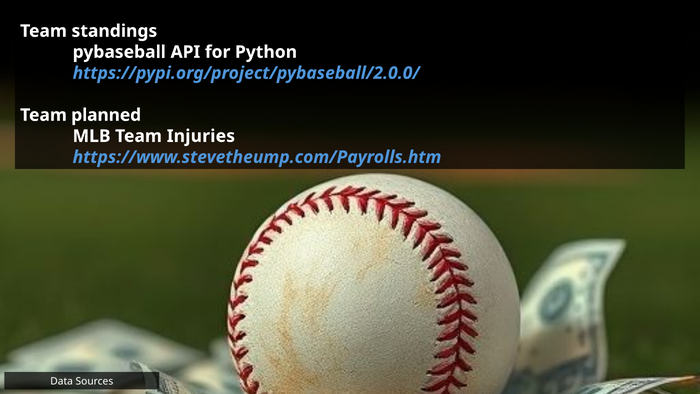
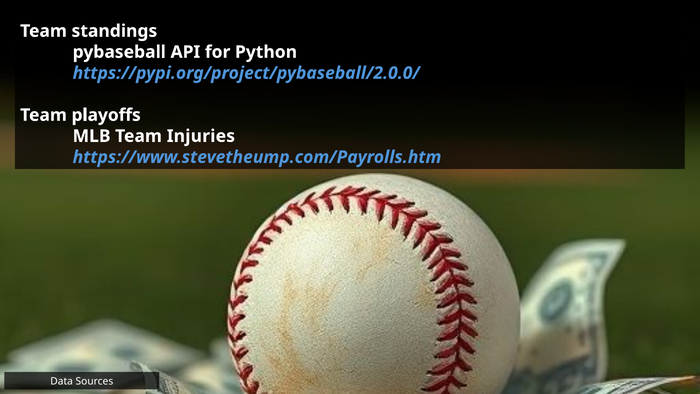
planned: planned -> playoffs (106, 115)
